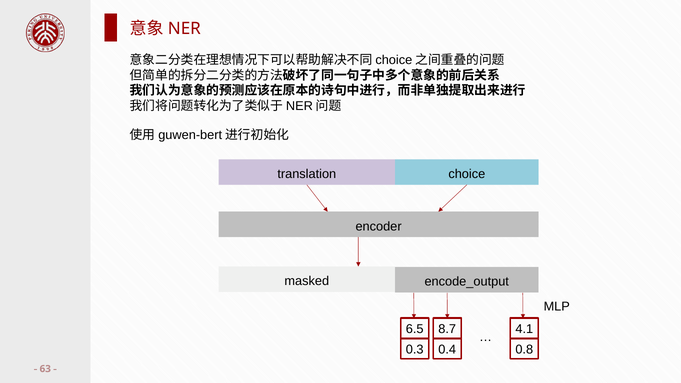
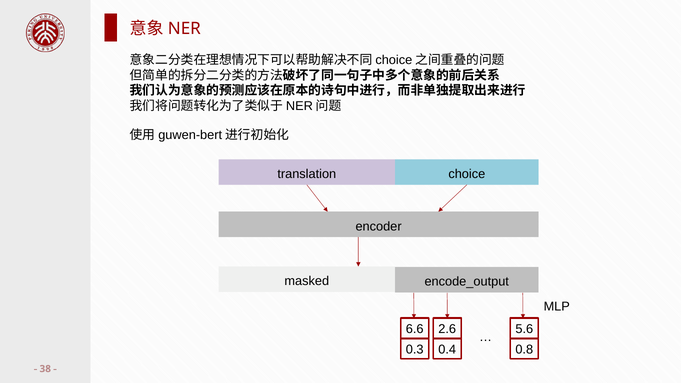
6.5: 6.5 -> 6.6 (415, 329)
8.7: 8.7 -> 2.6 (447, 329)
4.1: 4.1 -> 5.6 (524, 329)
63: 63 -> 38 (45, 369)
